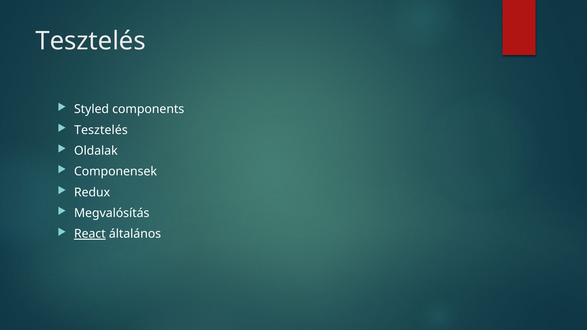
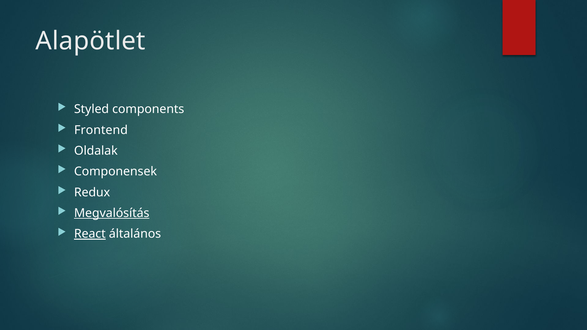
Tesztelés: Tesztelés -> Alapötlet (91, 41)
Tesztelés: Tesztelés -> Frontend (101, 130)
Megvalósítás underline: none -> present (112, 213)
